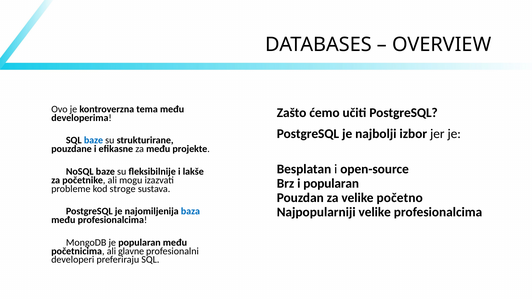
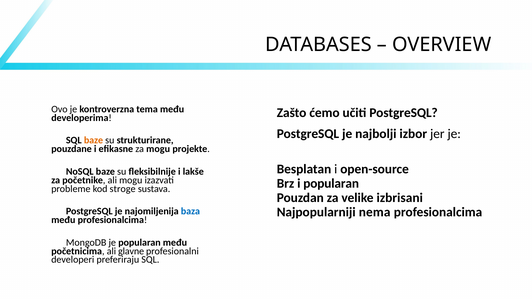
baze colour: blue -> orange (93, 140)
za među: među -> mogu (158, 149)
početno: početno -> izbrisani (400, 198)
velike: velike -> nema (375, 212)
